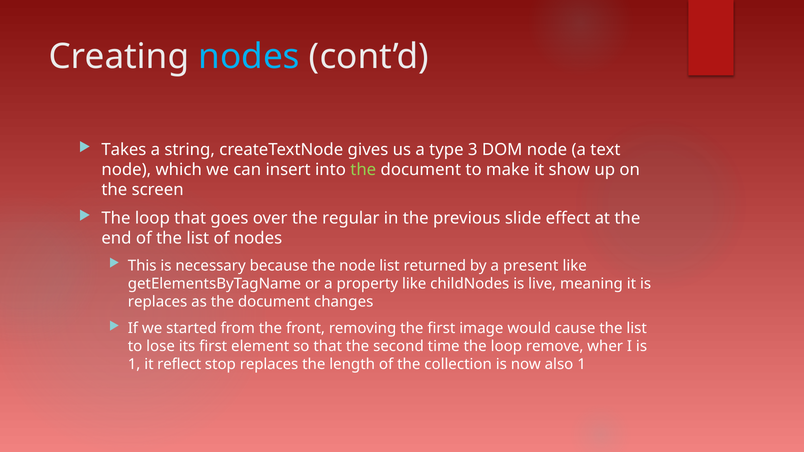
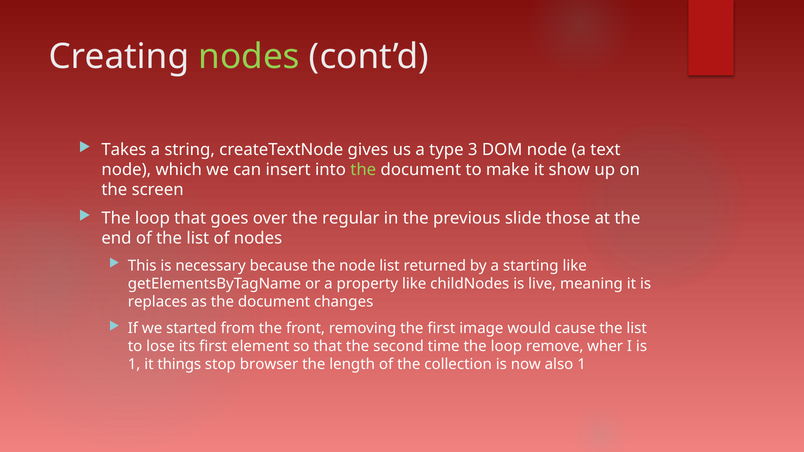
nodes colour: light blue -> light green (249, 56)
effect: effect -> those (568, 218)
present: present -> starting (531, 266)
reflect: reflect -> things (179, 365)
stop replaces: replaces -> browser (269, 365)
